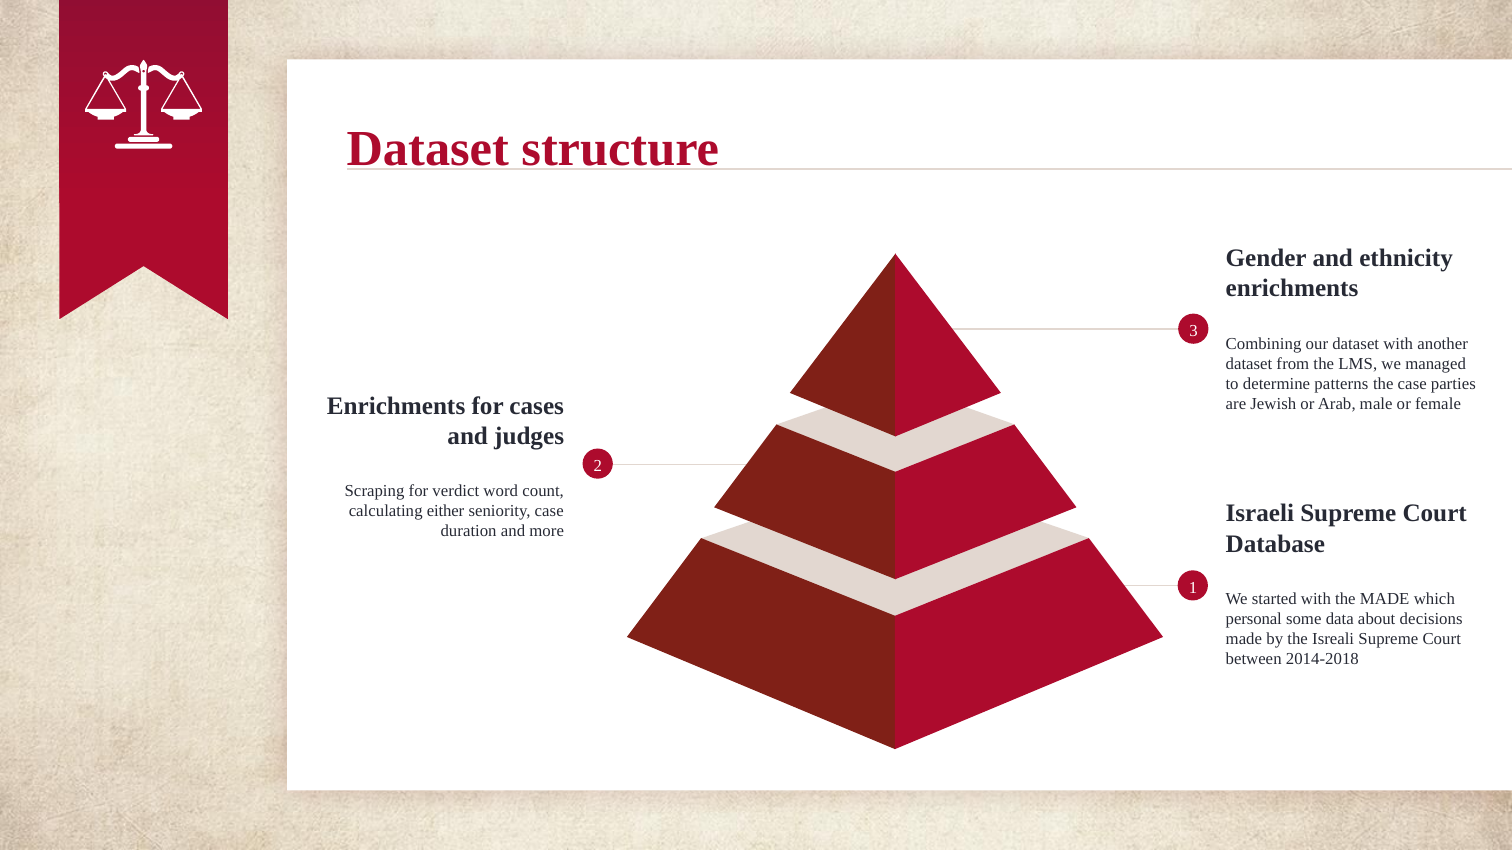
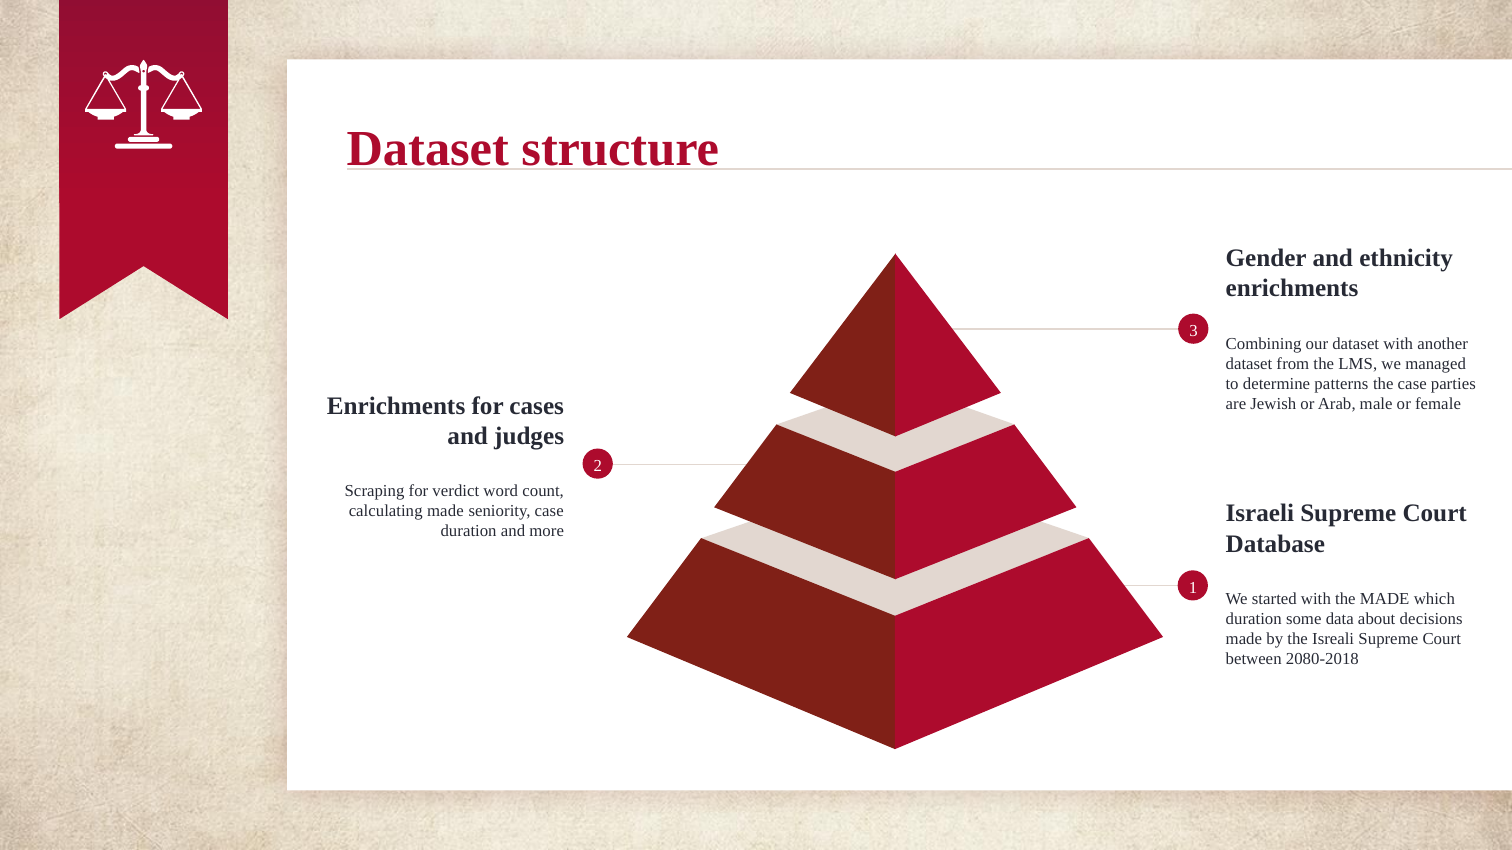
calculating either: either -> made (445, 511)
personal: personal -> duration (1254, 619)
2014-2018: 2014-2018 -> 2080-2018 (1322, 659)
